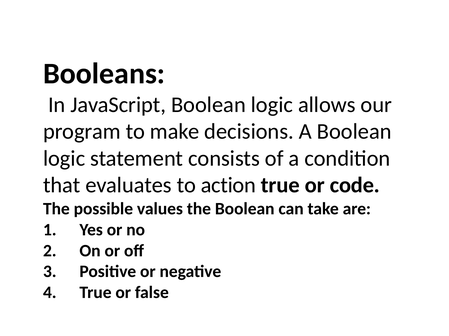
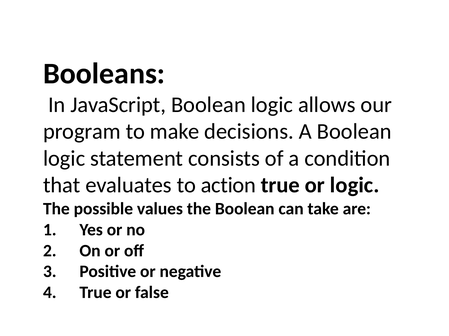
or code: code -> logic (355, 186)
